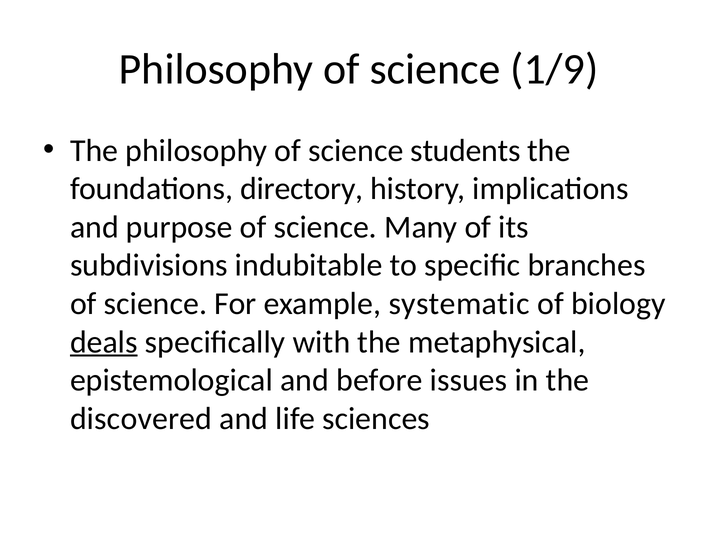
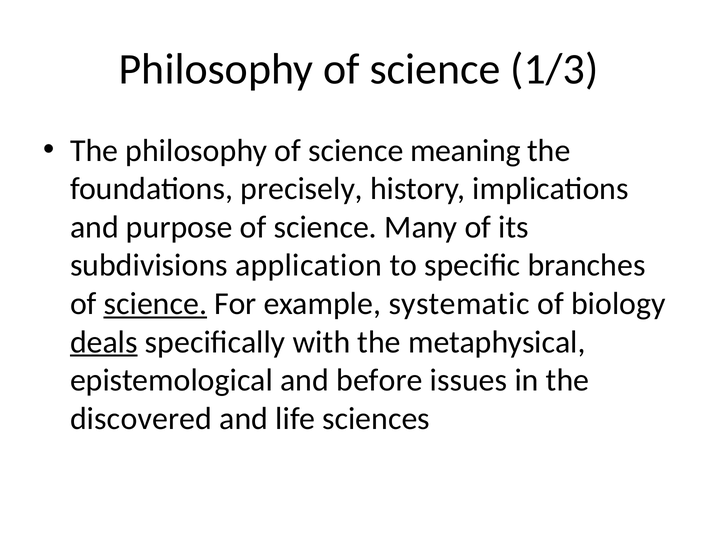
1/9: 1/9 -> 1/3 (554, 70)
students: students -> meaning (466, 151)
directory: directory -> precisely (302, 189)
indubitable: indubitable -> application (309, 266)
science underline: none -> present (155, 304)
